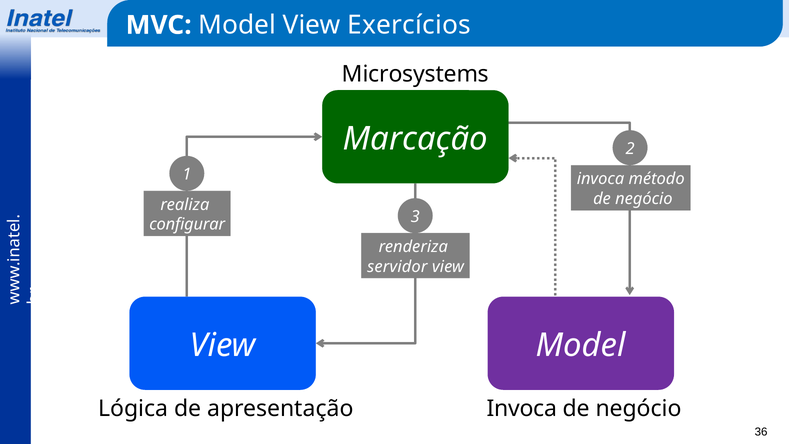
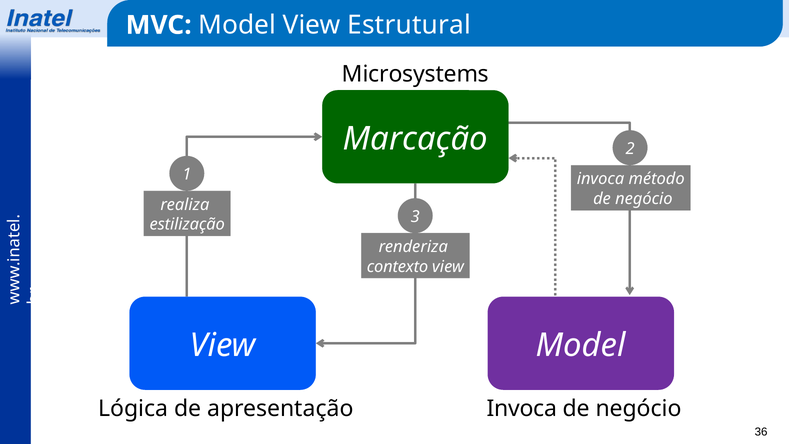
Exercícios: Exercícios -> Estrutural (409, 25)
configurar: configurar -> estilização (187, 224)
servidor: servidor -> contexto (397, 266)
